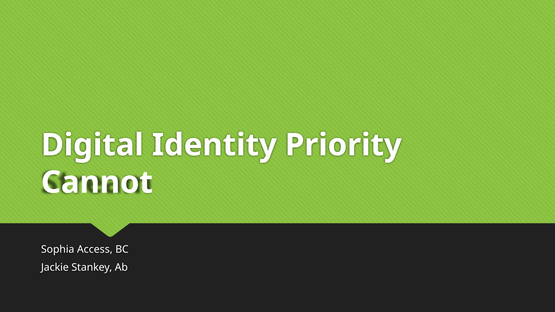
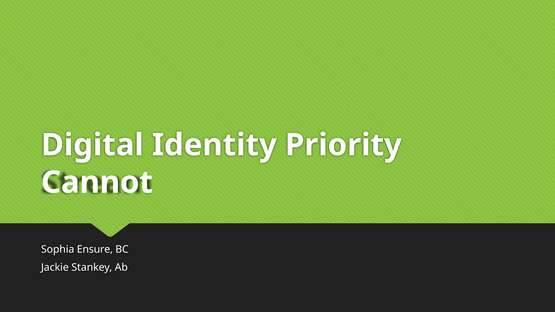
Access: Access -> Ensure (95, 249)
